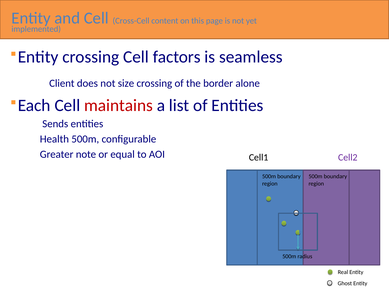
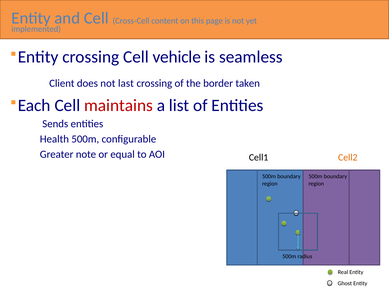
factors: factors -> vehicle (177, 57)
size: size -> last (126, 83)
alone: alone -> taken (248, 83)
Cell2 colour: purple -> orange (348, 157)
